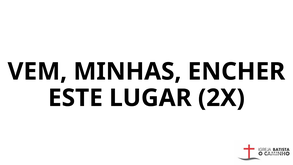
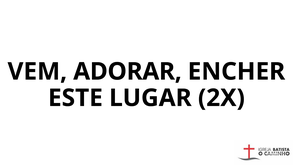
MINHAS: MINHAS -> ADORAR (127, 71)
